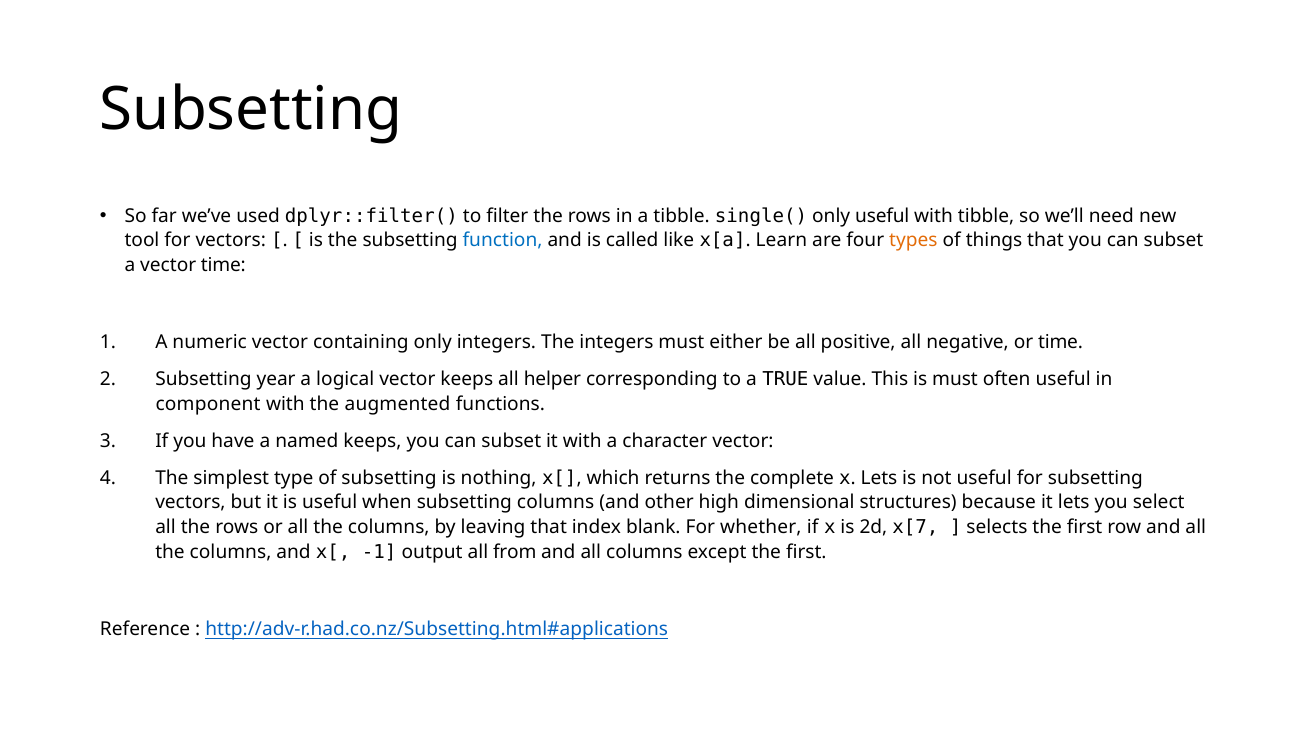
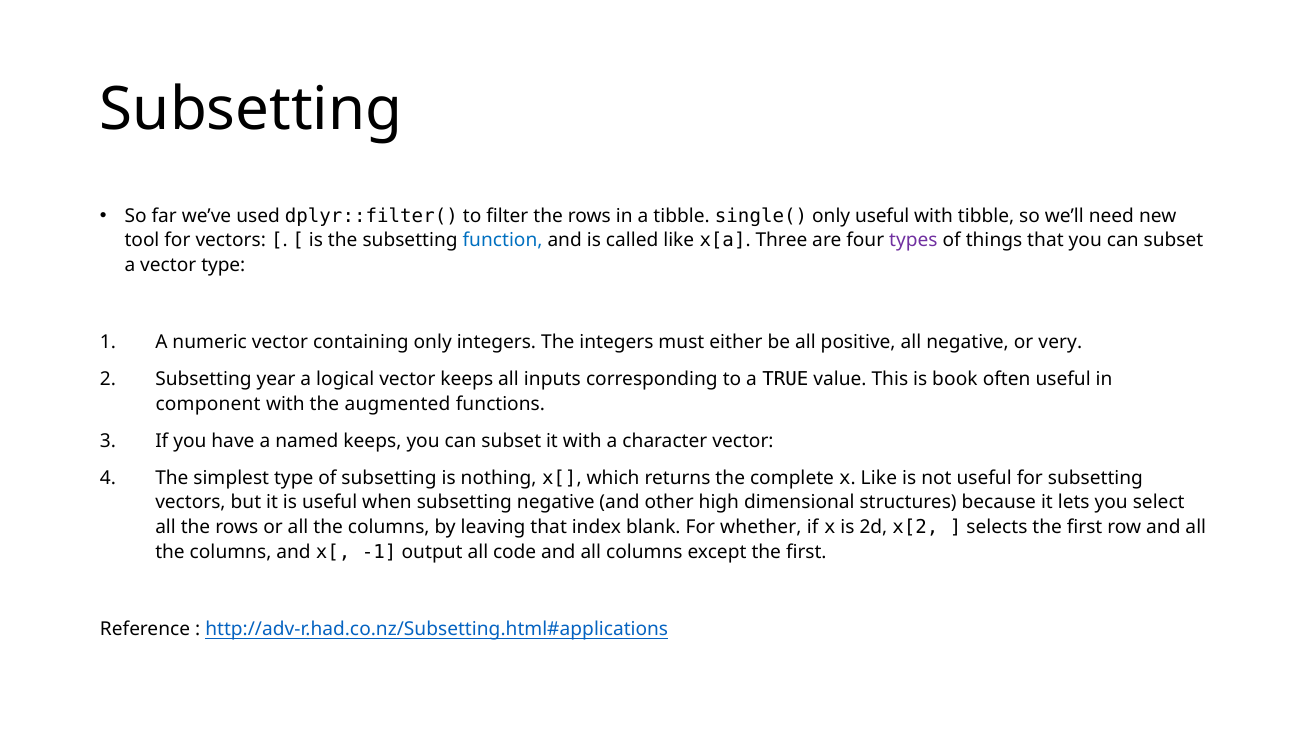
Learn: Learn -> Three (781, 241)
types colour: orange -> purple (913, 241)
vector time: time -> type (223, 265)
or time: time -> very (1060, 342)
helper: helper -> inputs (552, 379)
is must: must -> book (955, 379)
Lets: Lets -> Like (879, 478)
subsetting columns: columns -> negative (556, 503)
x[7: x[7 -> x[2 (915, 528)
from: from -> code (515, 552)
